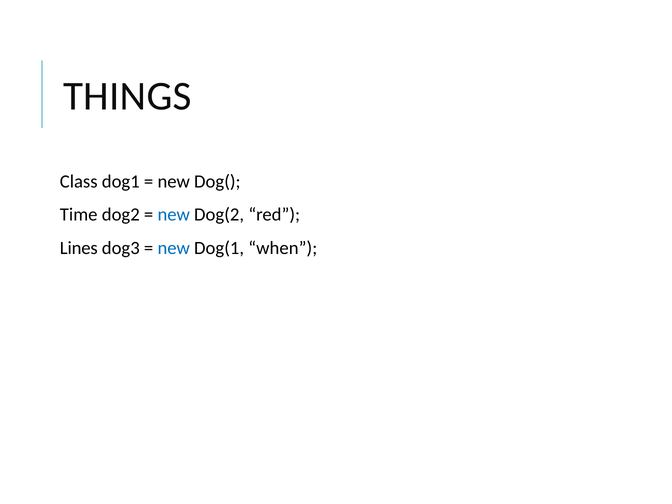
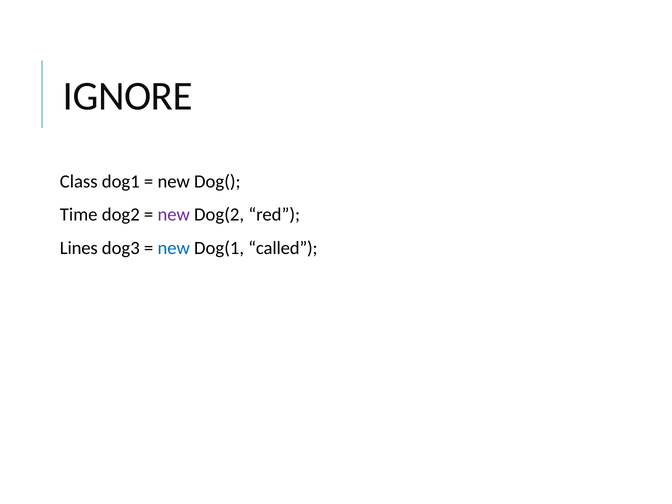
THINGS: THINGS -> IGNORE (128, 96)
new colour: blue -> purple (174, 215)
when: when -> called (283, 248)
